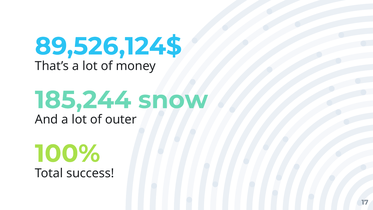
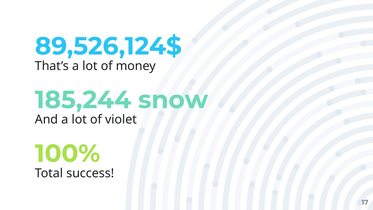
outer: outer -> violet (121, 120)
